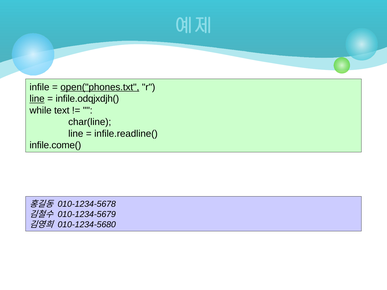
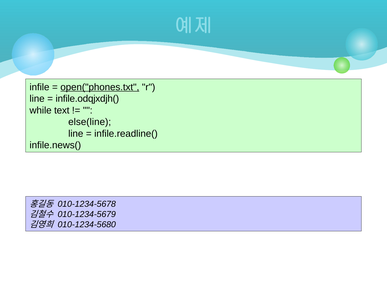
line underline: present -> none (37, 99)
char(line: char(line -> else(line (90, 122)
infile.come(: infile.come( -> infile.news( (55, 145)
